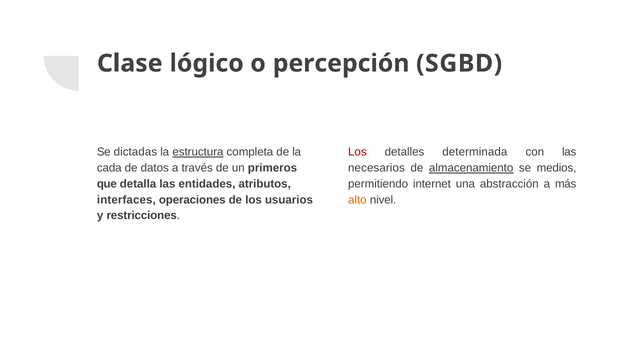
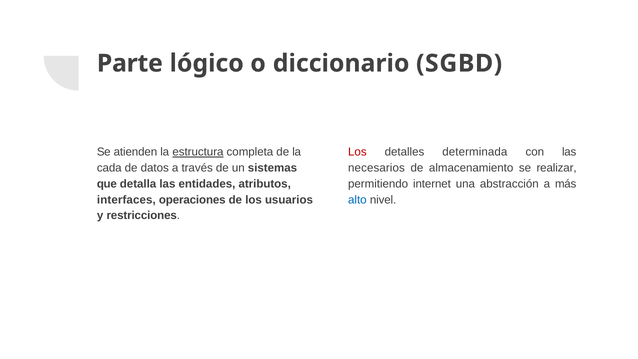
Clase: Clase -> Parte (130, 63)
percepción: percepción -> diccionario (341, 63)
dictadas: dictadas -> atienden (135, 152)
primeros: primeros -> sistemas (272, 168)
almacenamiento underline: present -> none (471, 168)
medios: medios -> realizar (557, 168)
alto colour: orange -> blue (357, 200)
